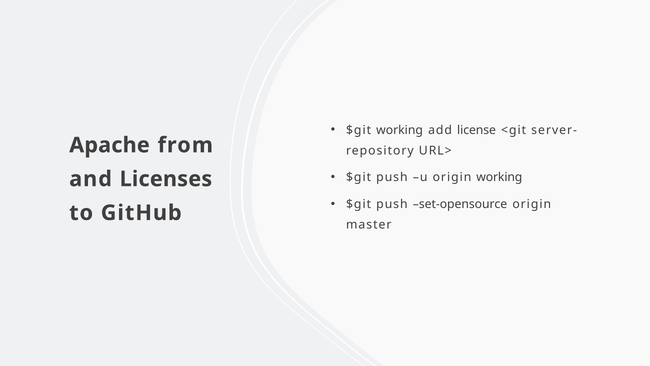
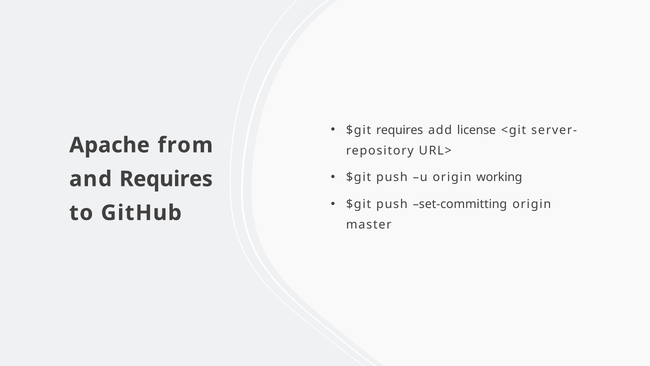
$git working: working -> requires (400, 130)
and Licenses: Licenses -> Requires (166, 179)
set-opensource: set-opensource -> set-committing (460, 204)
